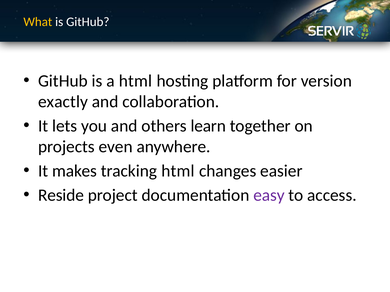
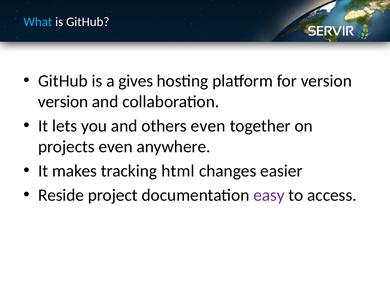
What colour: yellow -> light blue (38, 22)
a html: html -> gives (136, 81)
exactly: exactly -> version (63, 102)
others learn: learn -> even (208, 126)
